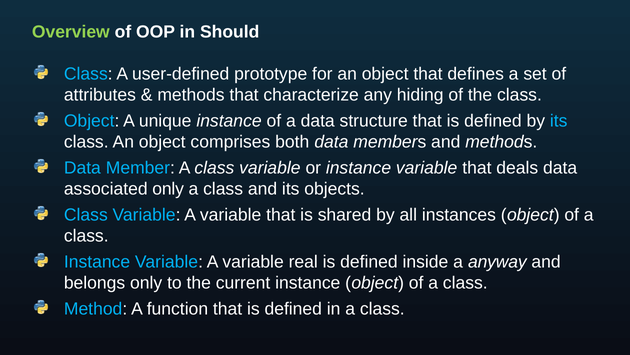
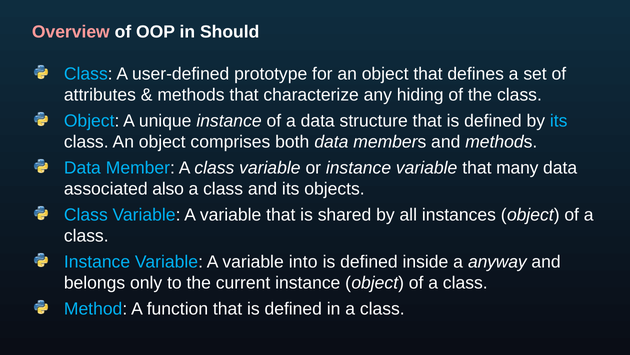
Overview colour: light green -> pink (71, 32)
deals: deals -> many (517, 167)
associated only: only -> also (168, 188)
real: real -> into (303, 261)
